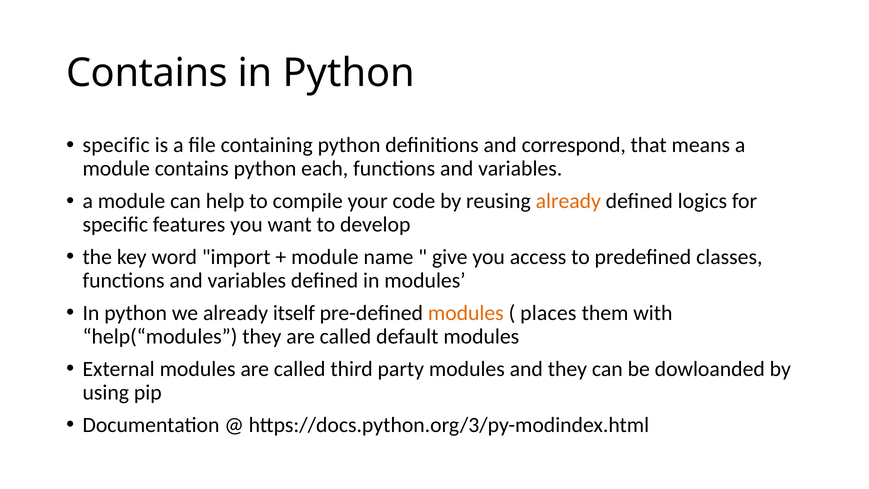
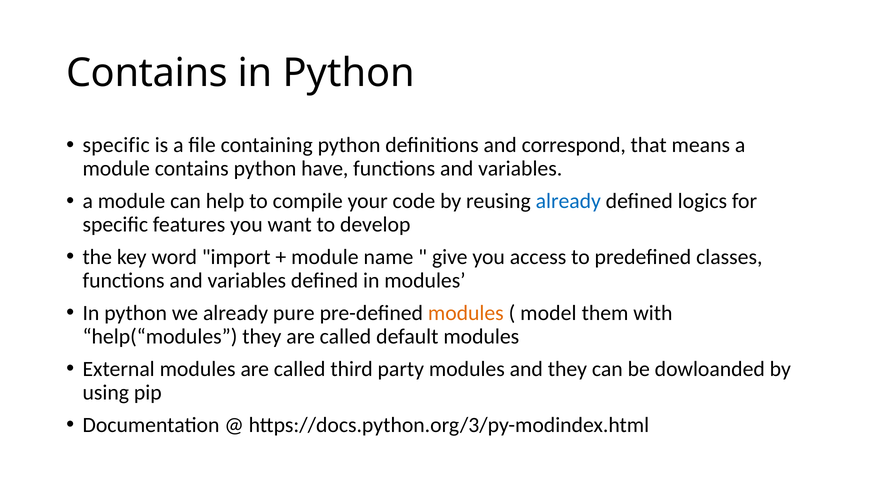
each: each -> have (325, 168)
already colour: orange -> blue (568, 201)
itself: itself -> pure (294, 313)
places: places -> model (548, 313)
